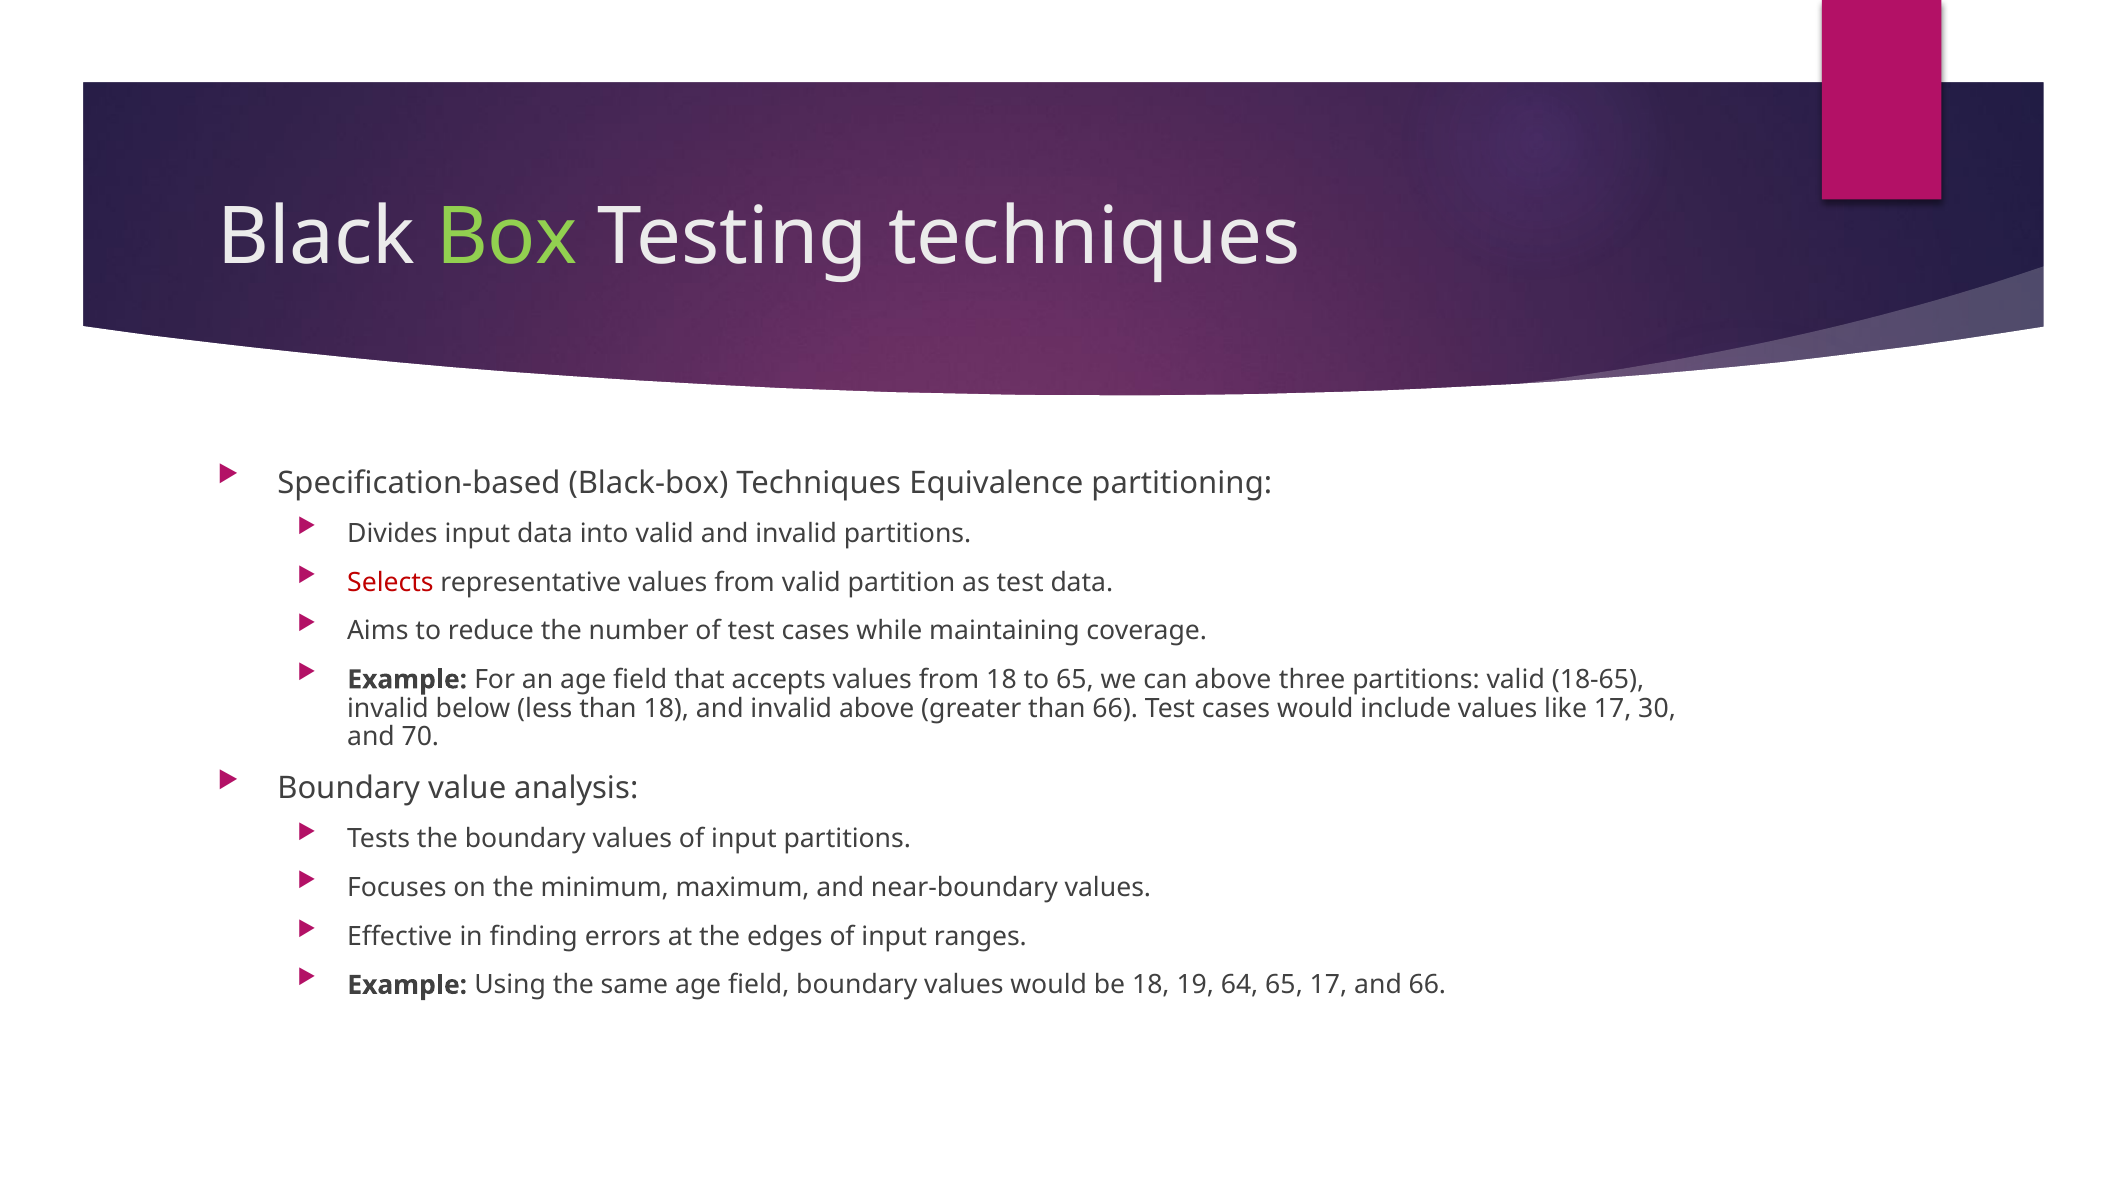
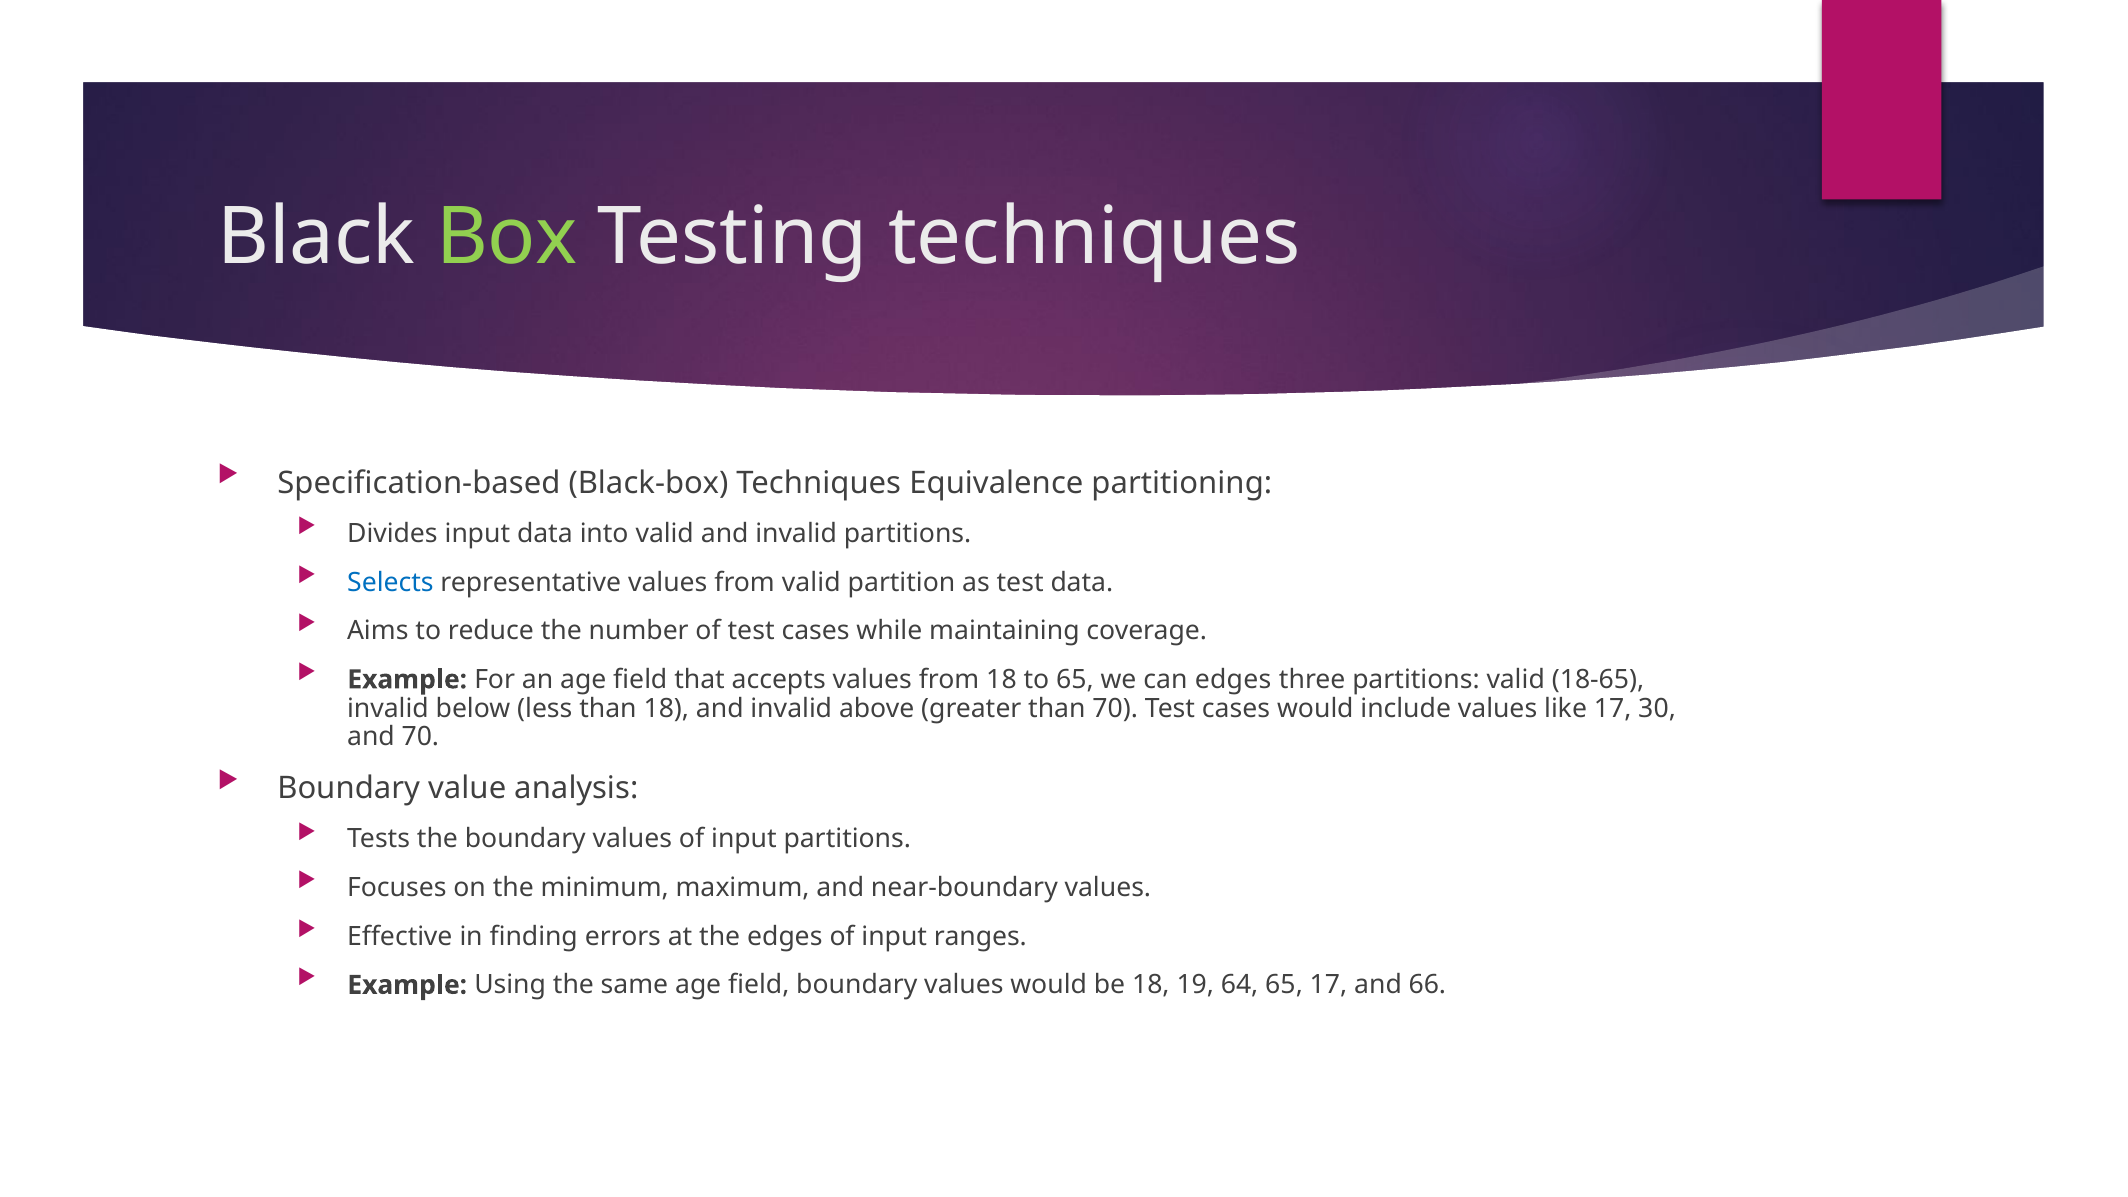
Selects colour: red -> blue (390, 582)
can above: above -> edges (1233, 680)
than 66: 66 -> 70 (1115, 708)
